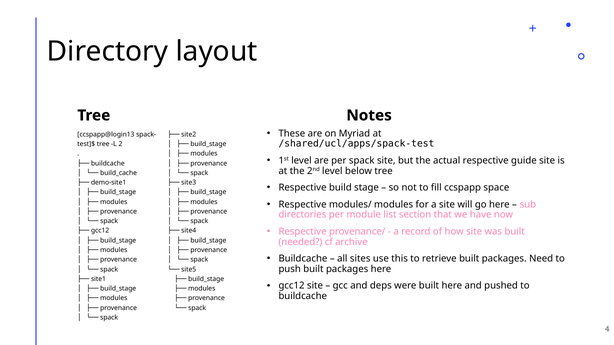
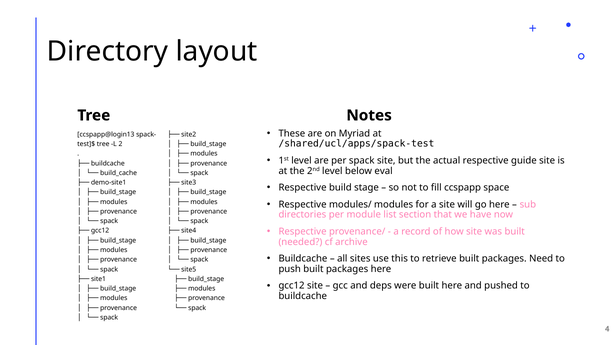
below tree: tree -> eval (384, 171)
